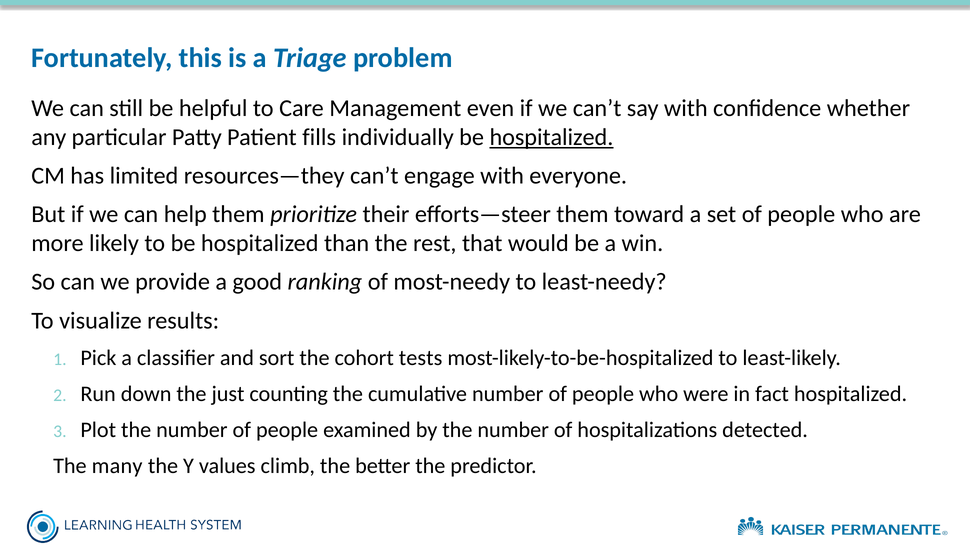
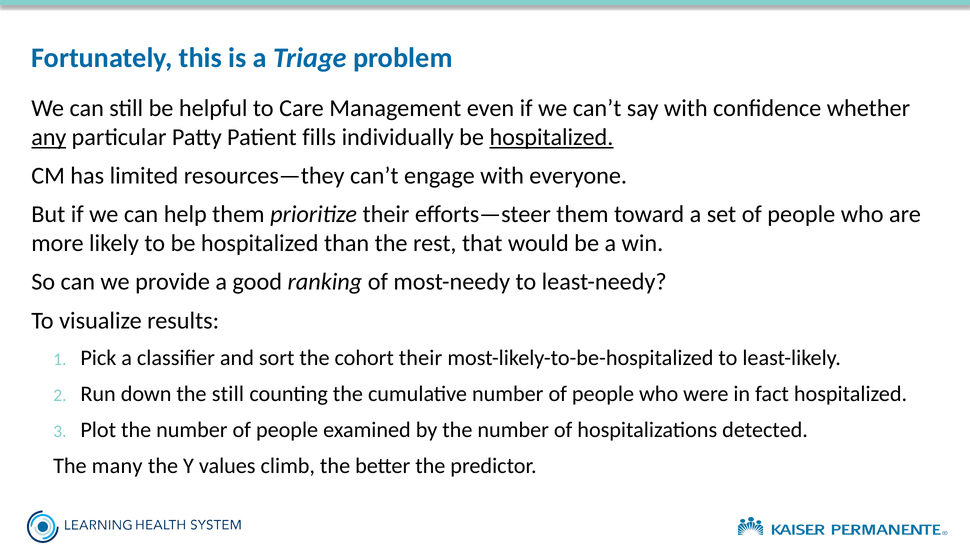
any underline: none -> present (49, 137)
cohort tests: tests -> their (421, 358)
the just: just -> still (228, 394)
